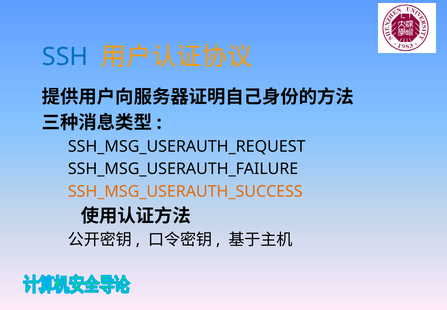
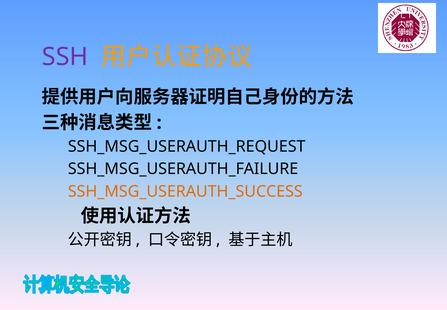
SSH colour: blue -> purple (65, 57)
